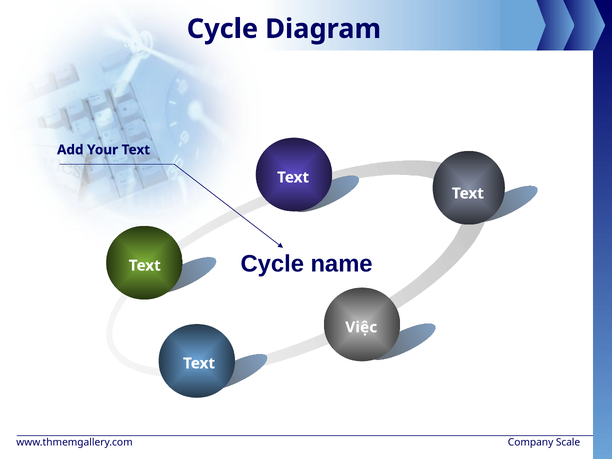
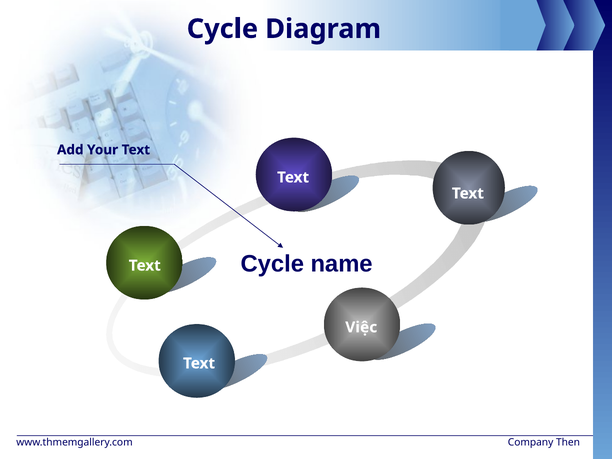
Scale: Scale -> Then (568, 442)
